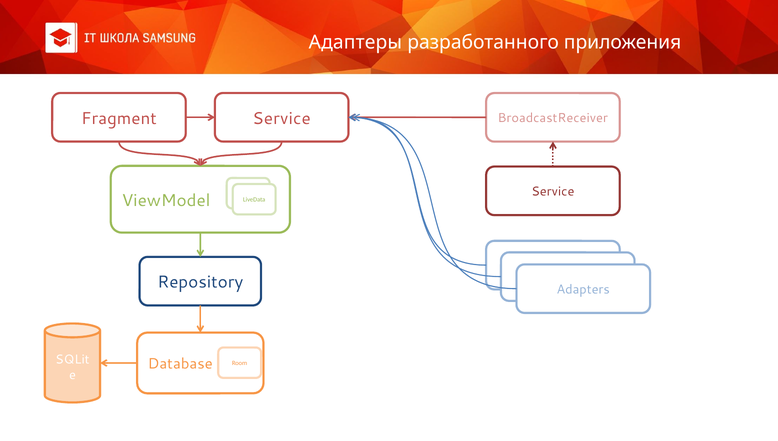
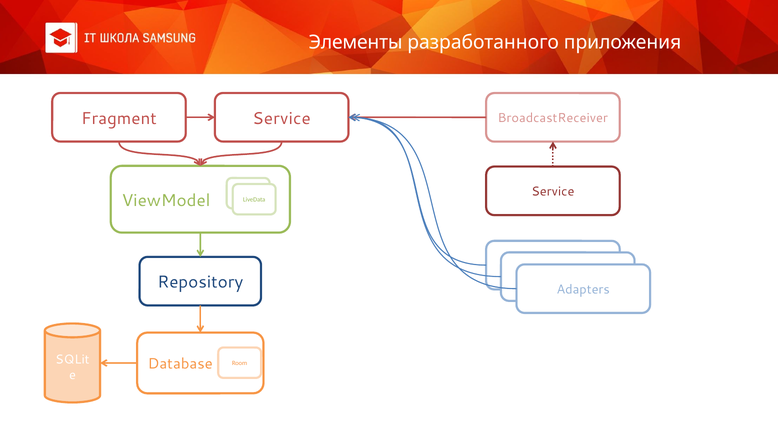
Адаптеры: Адаптеры -> Элементы (356, 42)
